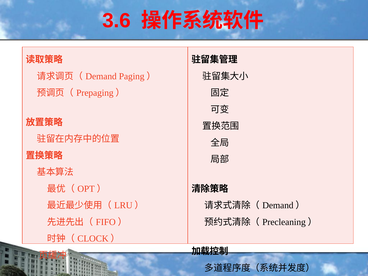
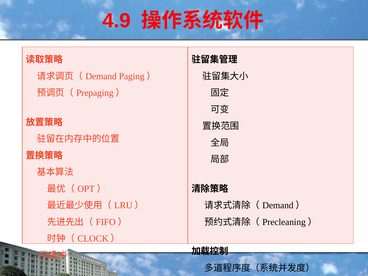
3.6: 3.6 -> 4.9 (117, 21)
